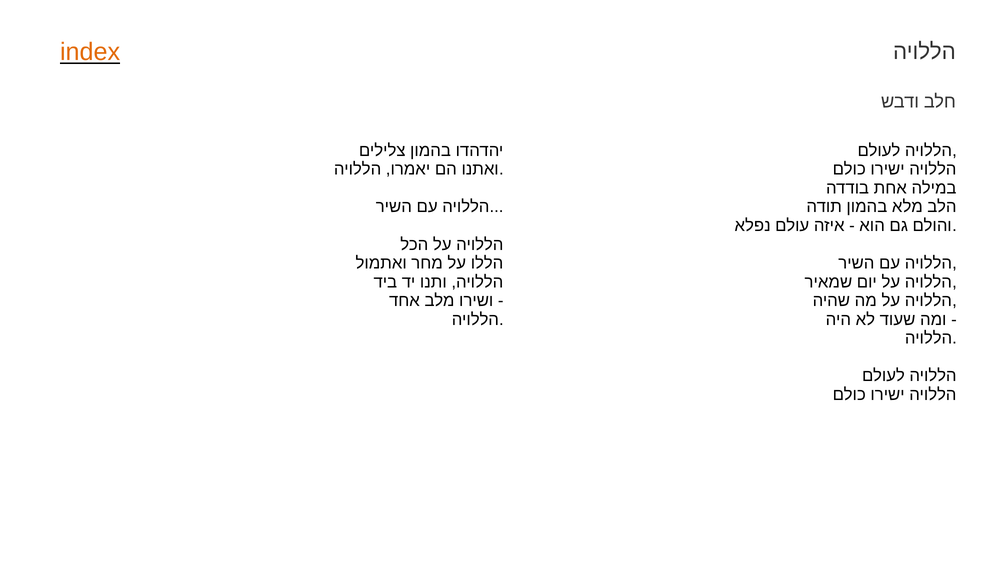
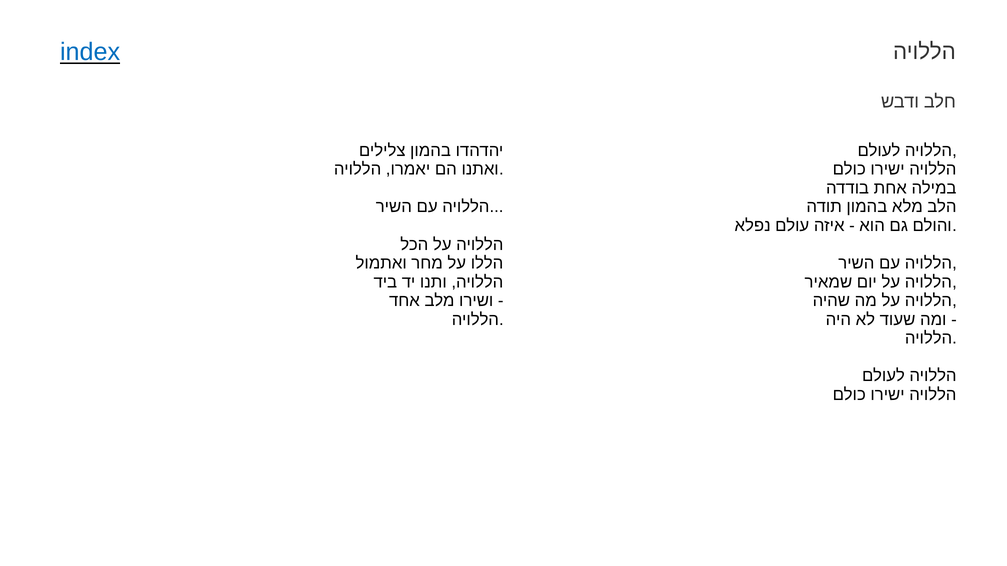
index colour: orange -> blue (90, 52)
